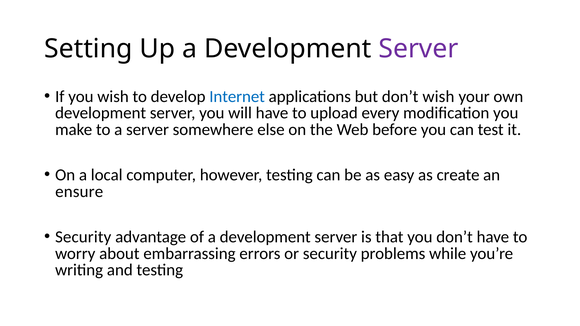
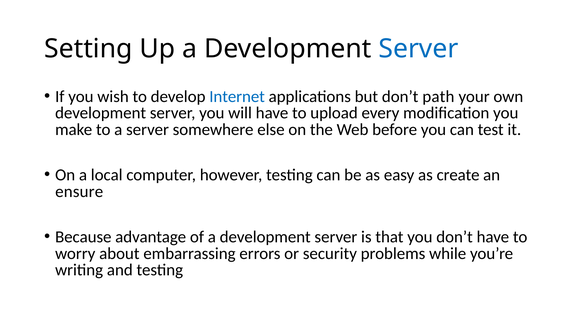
Server colour: purple -> blue (418, 49)
don’t wish: wish -> path (438, 97)
Security: Security -> Because (83, 237)
